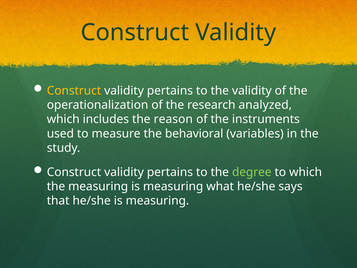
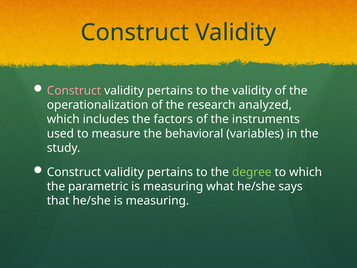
Construct colour: yellow -> pink (74, 91)
reason: reason -> factors (173, 119)
the measuring: measuring -> parametric (98, 186)
